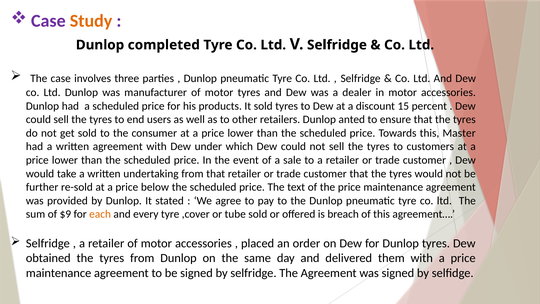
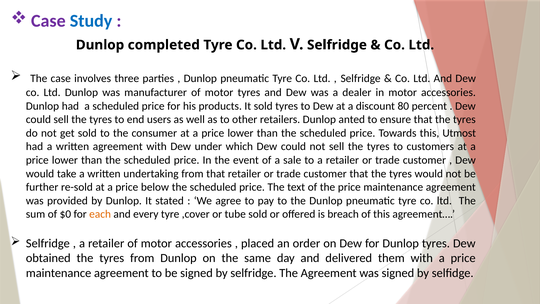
Study colour: orange -> blue (91, 21)
15: 15 -> 80 (403, 106)
Master: Master -> Utmost (459, 133)
$9: $9 -> $0 (65, 214)
